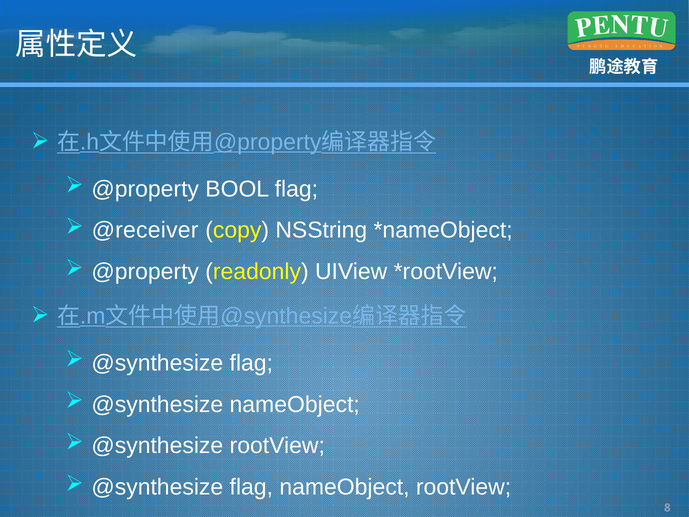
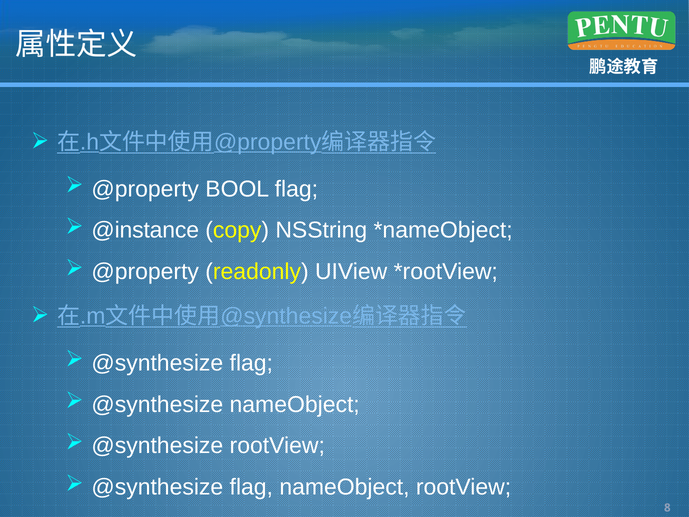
@receiver: @receiver -> @instance (145, 230)
